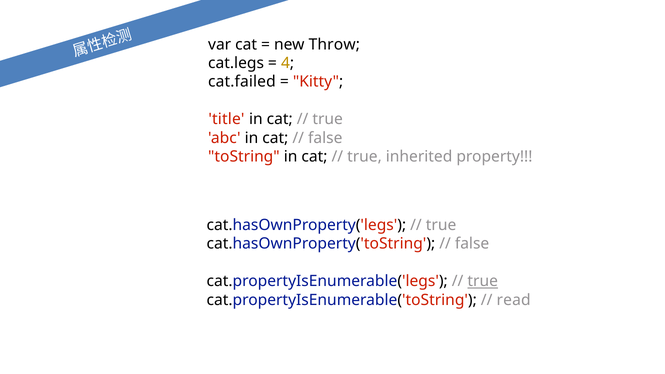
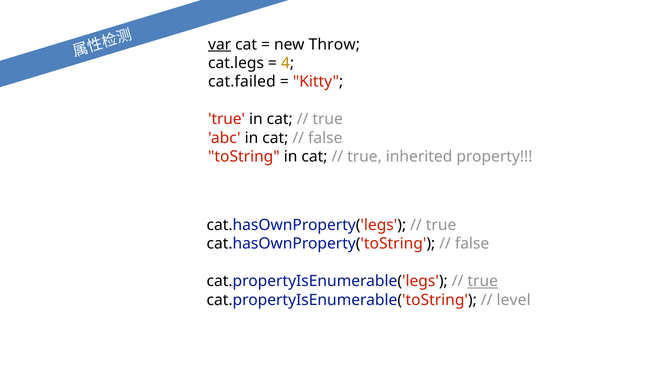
var underline: none -> present (220, 44)
title: title -> true (227, 119)
read: read -> level (514, 300)
